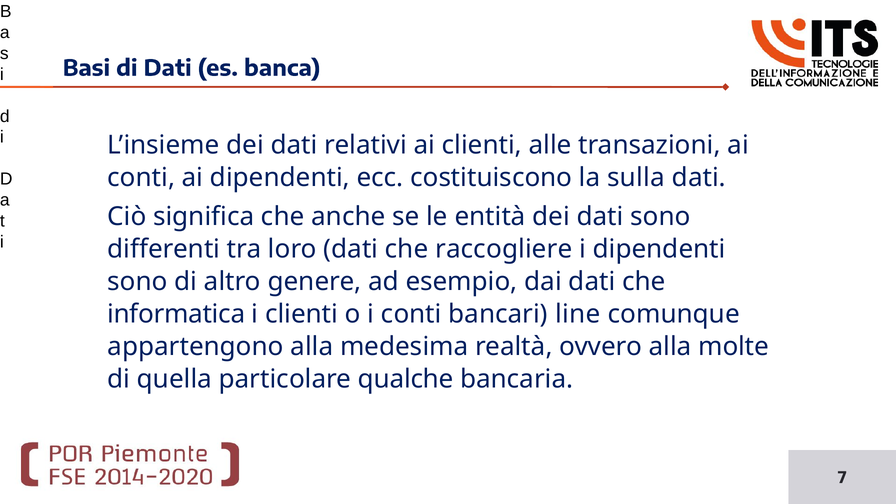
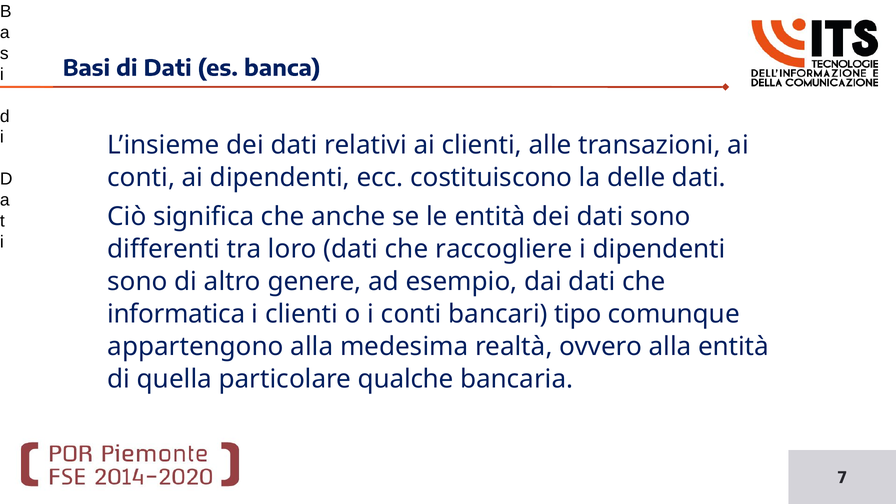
sulla: sulla -> delle (636, 178)
line: line -> tipo (578, 314)
alla molte: molte -> entità (734, 347)
